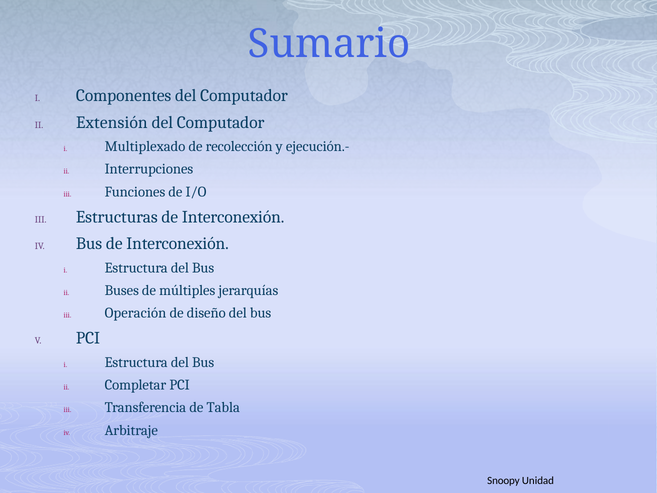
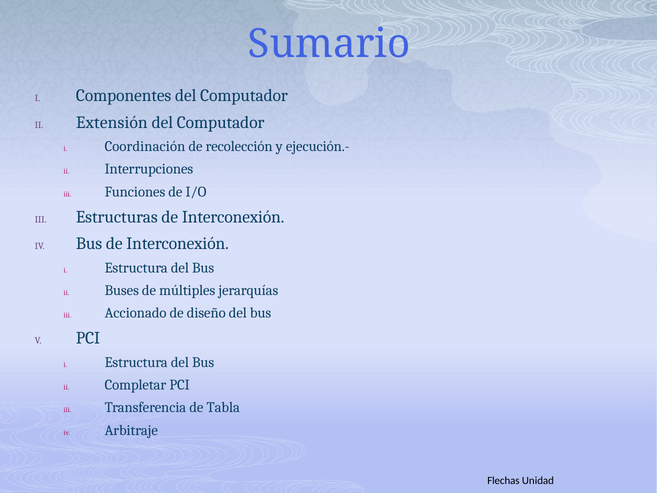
Multiplexado: Multiplexado -> Coordinación (145, 146)
Operación: Operación -> Accionado (136, 313)
Snoopy: Snoopy -> Flechas (503, 480)
